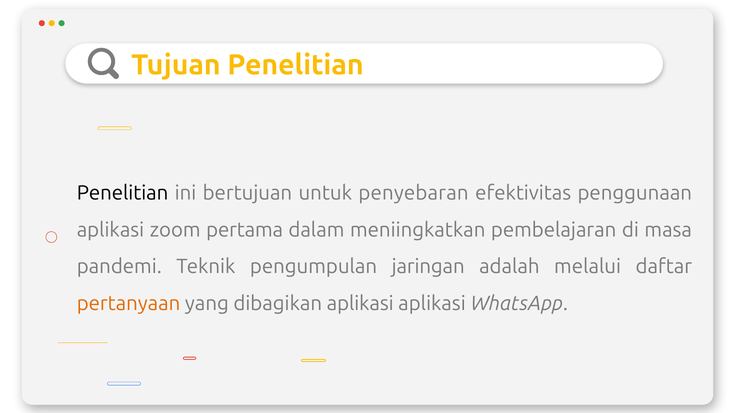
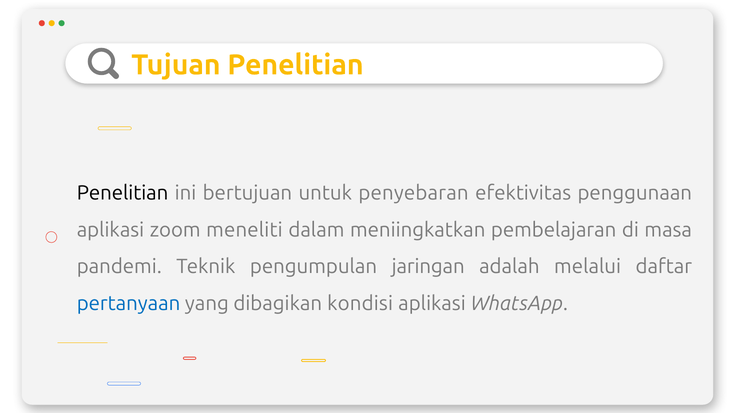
pertama: pertama -> meneliti (244, 230)
pertanyaan colour: orange -> blue (129, 304)
dibagikan aplikasi: aplikasi -> kondisi (360, 304)
